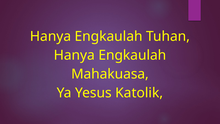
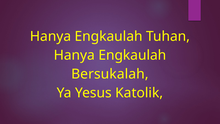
Mahakuasa: Mahakuasa -> Bersukalah (110, 74)
